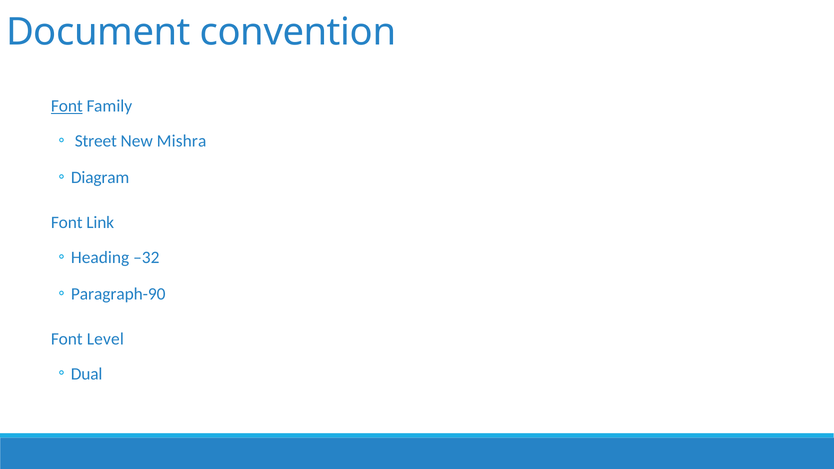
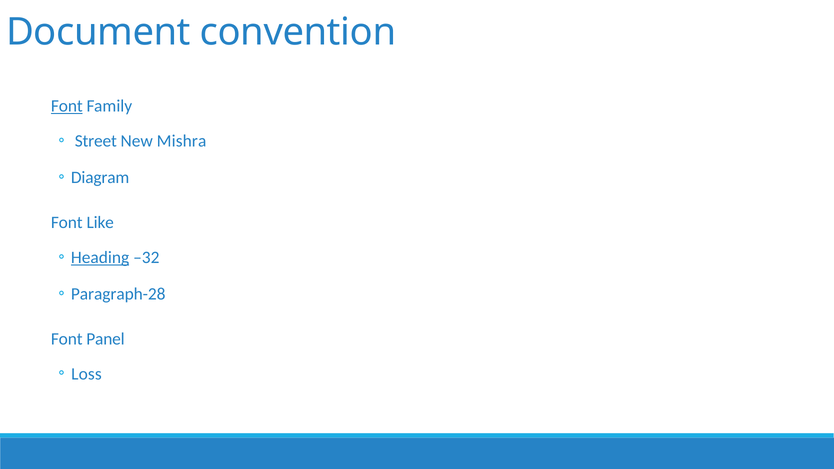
Link: Link -> Like (100, 223)
Heading underline: none -> present (100, 257)
Paragraph-90: Paragraph-90 -> Paragraph-28 (118, 294)
Level: Level -> Panel (105, 339)
Dual: Dual -> Loss (86, 374)
